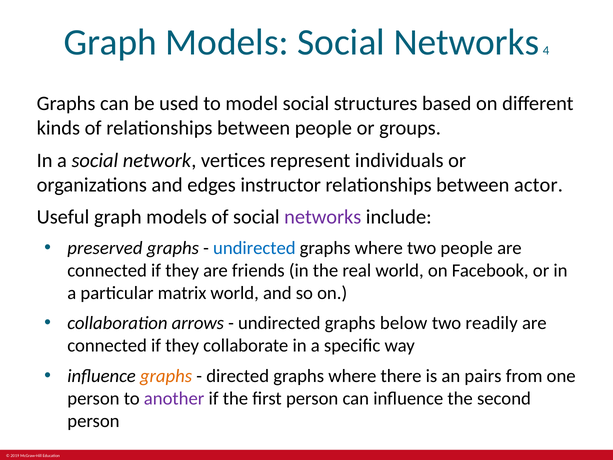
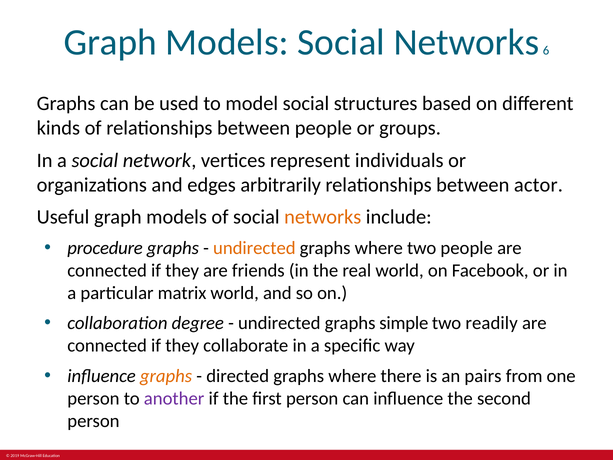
4: 4 -> 6 (546, 51)
instructor: instructor -> arbitrarily (281, 185)
networks colour: purple -> orange (323, 217)
preserved: preserved -> procedure (105, 248)
undirected colour: blue -> orange (254, 248)
arrows: arrows -> degree (198, 323)
below: below -> simple (404, 323)
